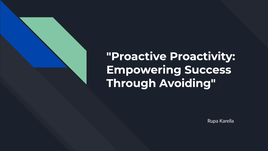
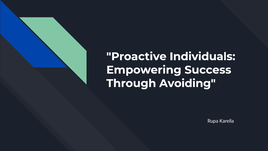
Proactivity: Proactivity -> Individuals (202, 56)
